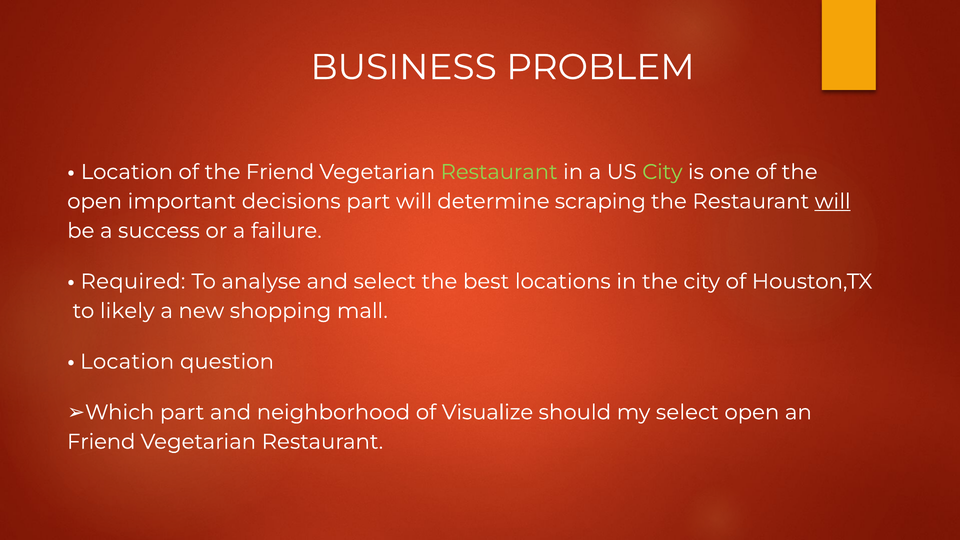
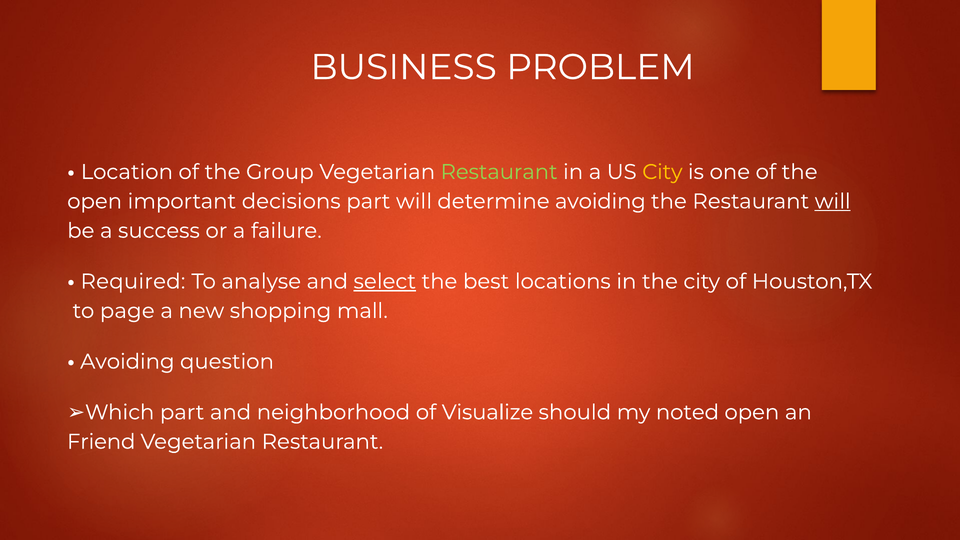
the Friend: Friend -> Group (280, 172)
City colour: light green -> yellow (662, 172)
determine scraping: scraping -> avoiding (600, 201)
select underline: none -> present (385, 281)
likely: likely -> page (127, 311)
Location: Location -> Avoiding (127, 362)
my select: select -> noted (687, 412)
